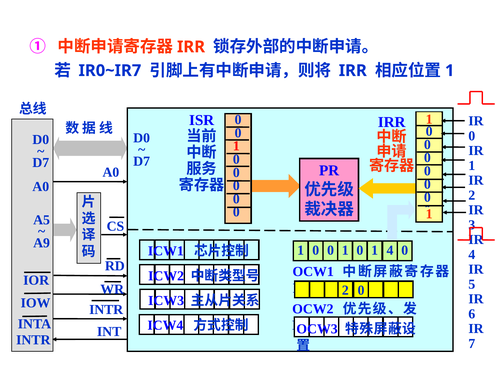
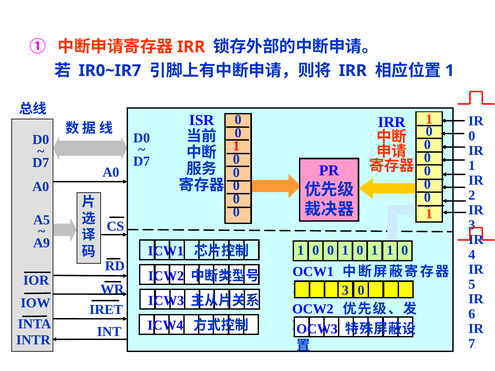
0 1 4: 4 -> 1 (390, 250)
2: 2 -> 3 (345, 291)
INTR: INTR -> IRET (106, 310)
